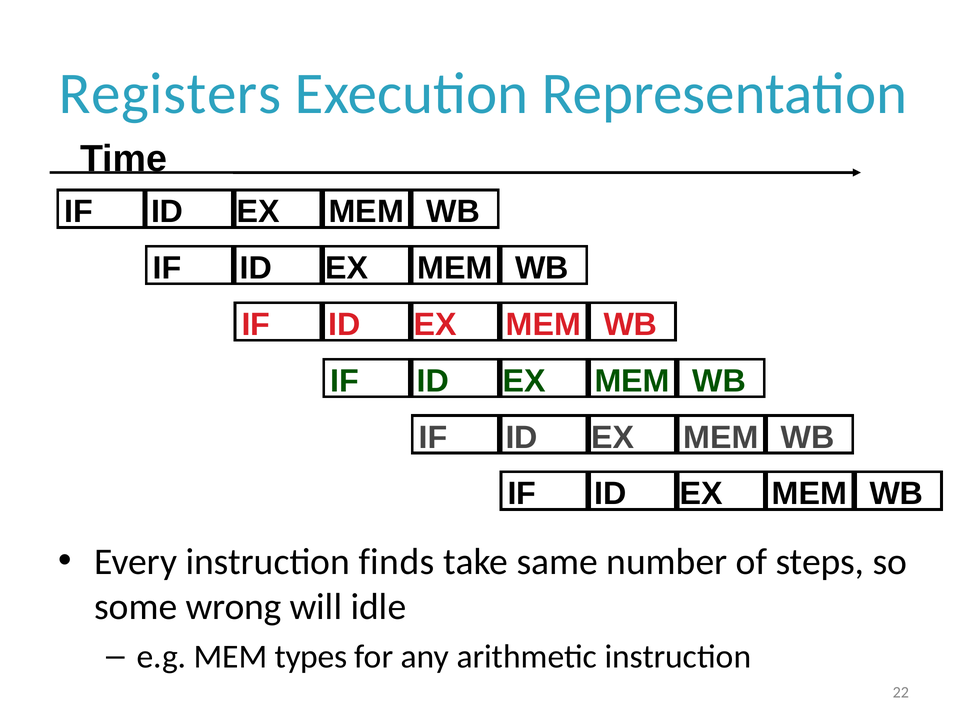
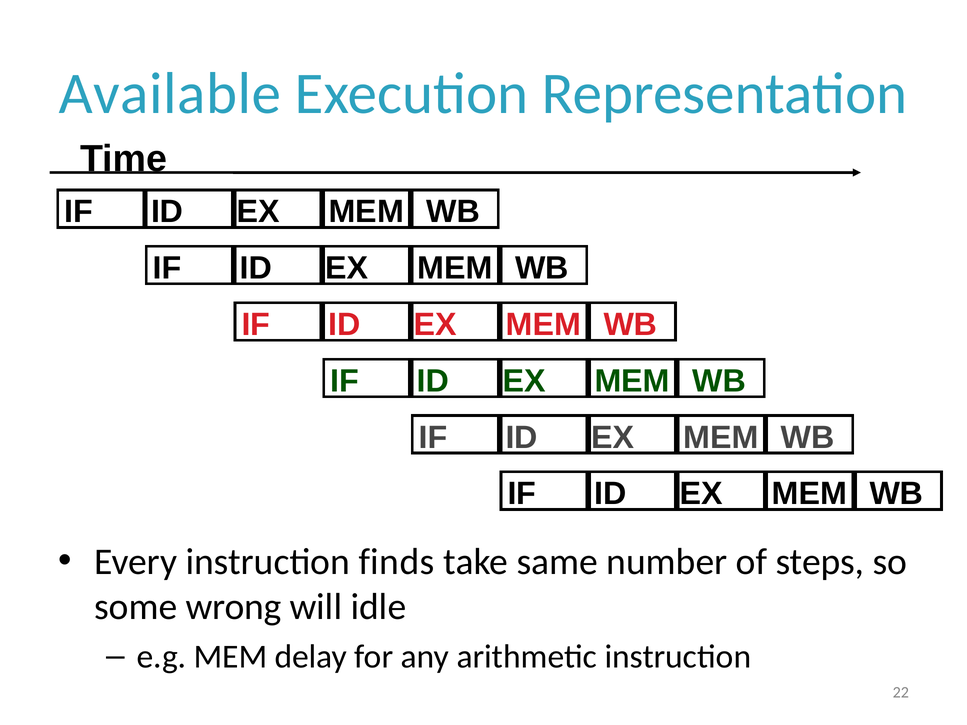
Registers: Registers -> Available (170, 94)
types: types -> delay (311, 657)
